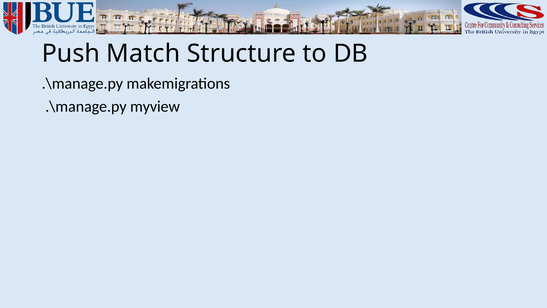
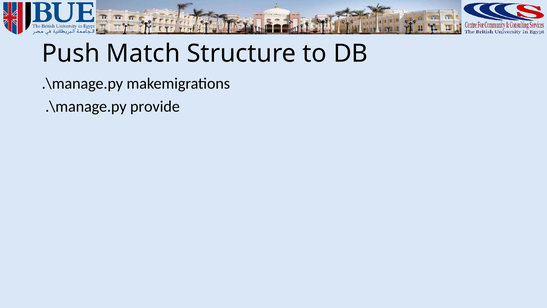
myview: myview -> provide (155, 106)
